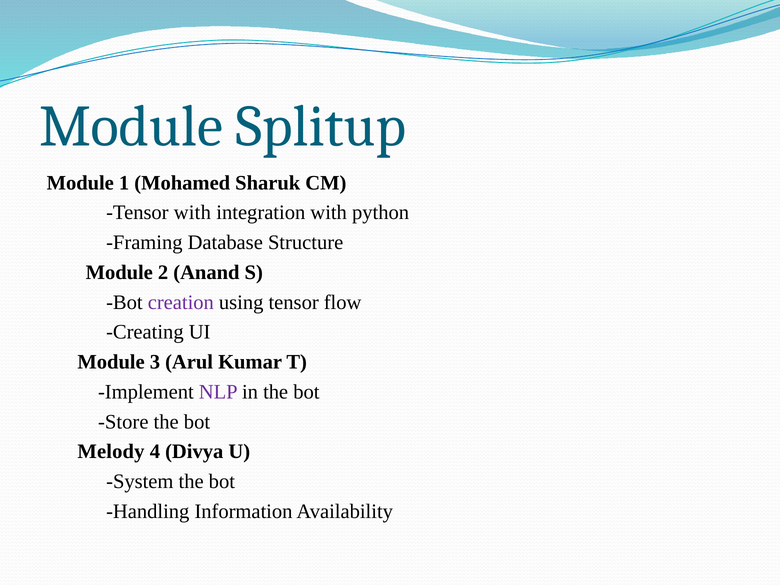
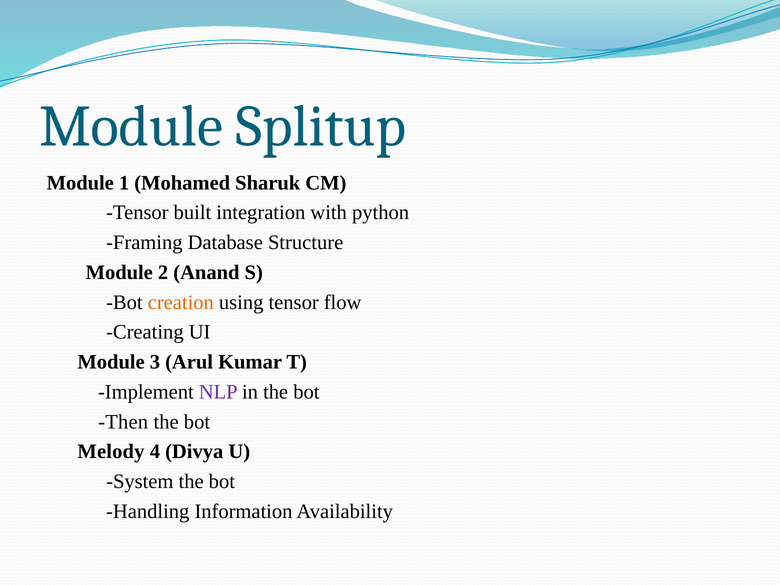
Tensor with: with -> built (192, 213)
creation colour: purple -> orange (181, 302)
Store: Store -> Then (123, 422)
